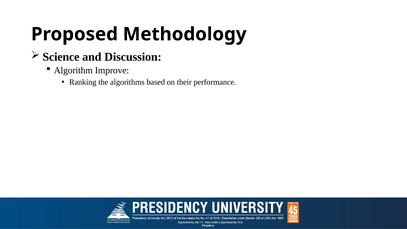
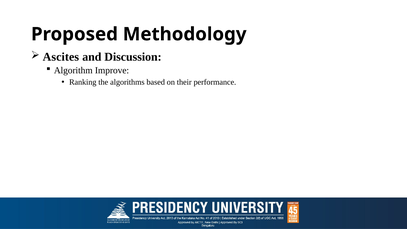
Science: Science -> Ascites (61, 57)
